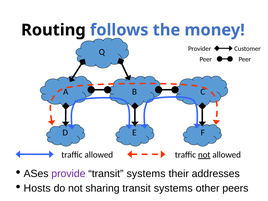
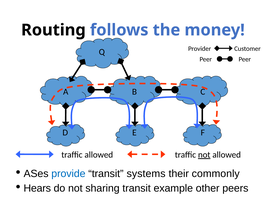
provide colour: purple -> blue (68, 174)
addresses: addresses -> commonly (216, 174)
Hosts: Hosts -> Hears (37, 188)
systems: systems -> example (173, 188)
